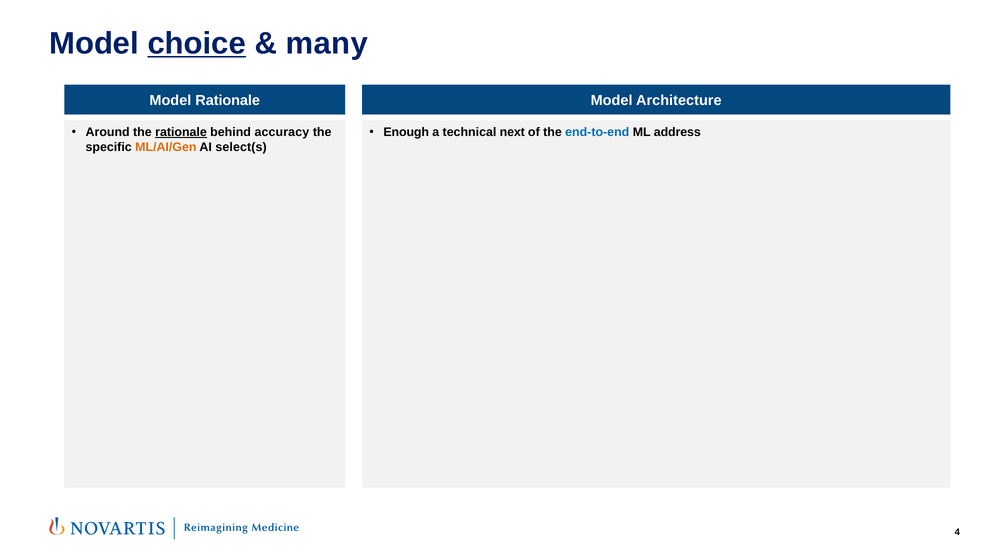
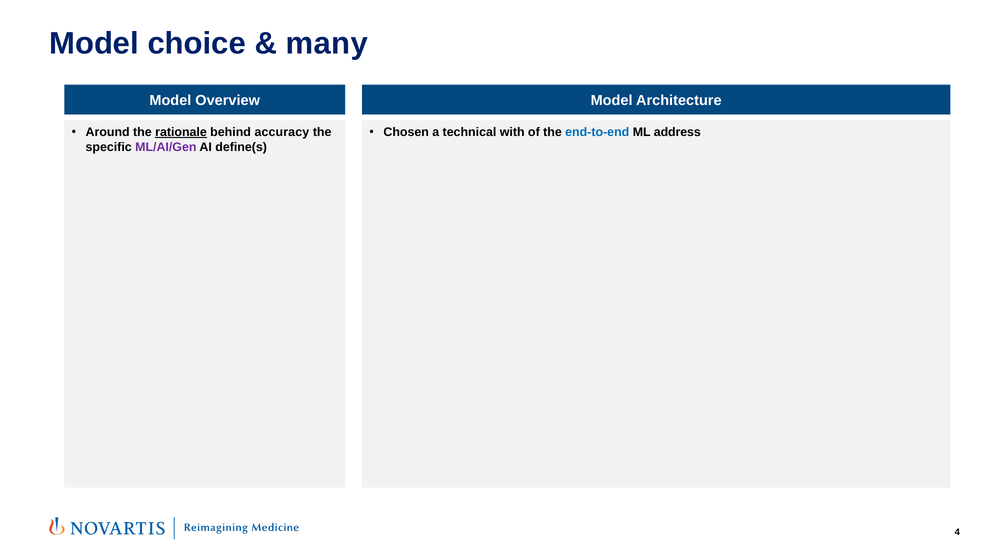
choice underline: present -> none (197, 43)
Model Rationale: Rationale -> Overview (228, 101)
Enough: Enough -> Chosen (406, 132)
next: next -> with (512, 132)
ML/AI/Gen colour: orange -> purple (166, 147)
select(s: select(s -> define(s (241, 147)
